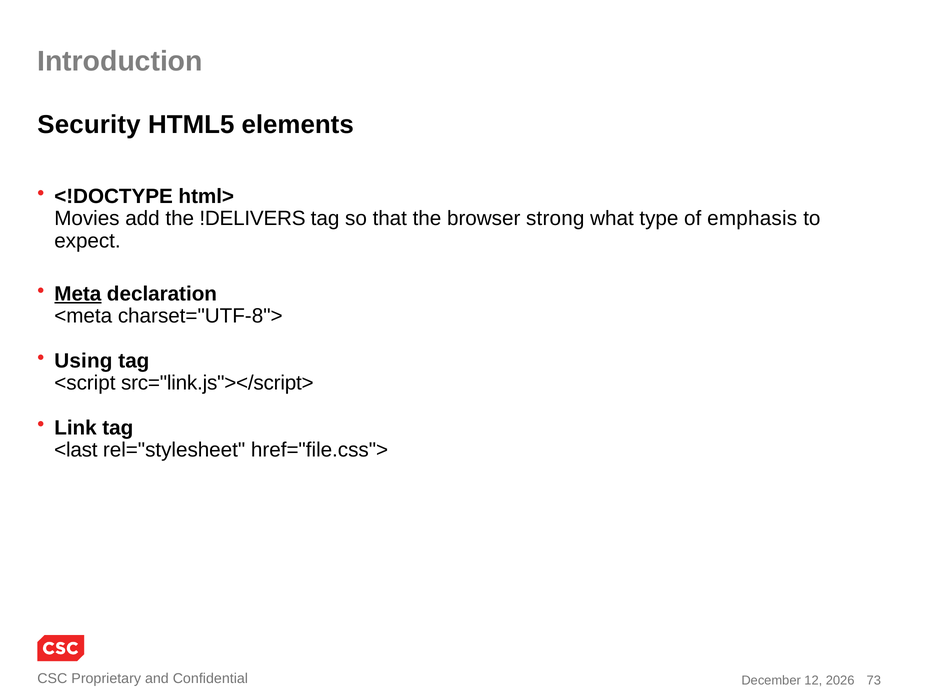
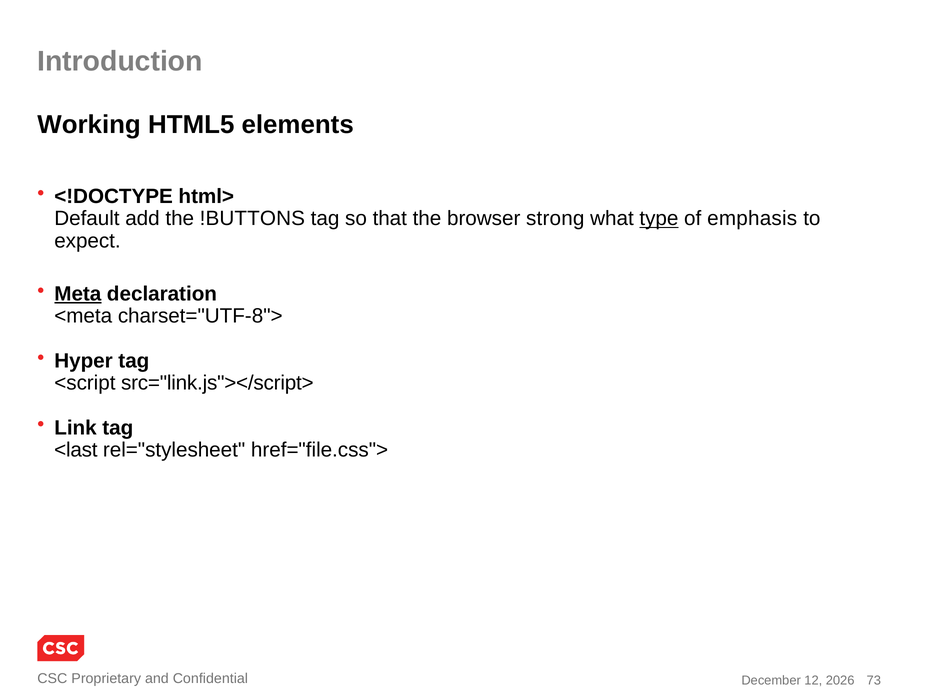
Security: Security -> Working (89, 125)
Movies: Movies -> Default (87, 219)
!DELIVERS: !DELIVERS -> !BUTTONS (252, 219)
type underline: none -> present (659, 219)
Using: Using -> Hyper (84, 361)
